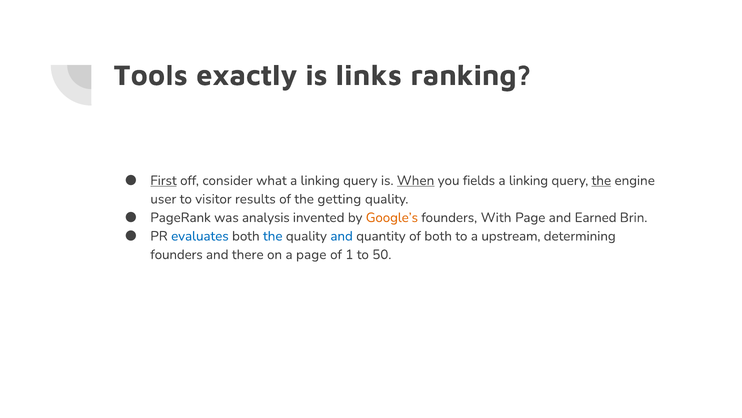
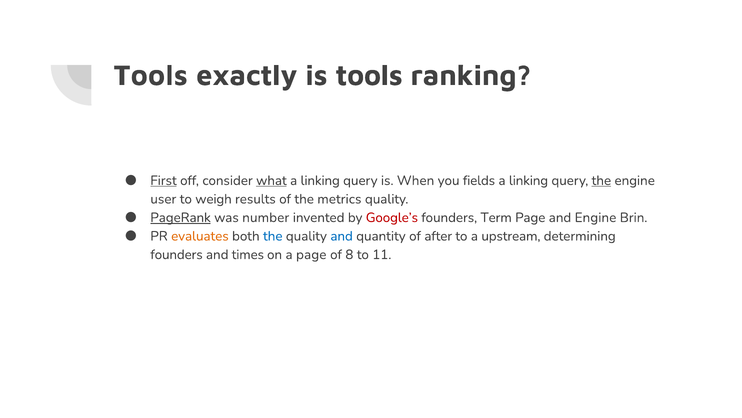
is links: links -> tools (369, 75)
what underline: none -> present (271, 180)
When underline: present -> none (416, 180)
visitor: visitor -> weigh (213, 199)
getting: getting -> metrics (339, 199)
PageRank underline: none -> present (181, 217)
analysis: analysis -> number (266, 217)
Google’s colour: orange -> red (392, 217)
With: With -> Term (496, 217)
and Earned: Earned -> Engine (595, 217)
evaluates colour: blue -> orange (200, 236)
of both: both -> after (438, 236)
there: there -> times (248, 254)
1: 1 -> 8 (349, 254)
50: 50 -> 11 (382, 254)
